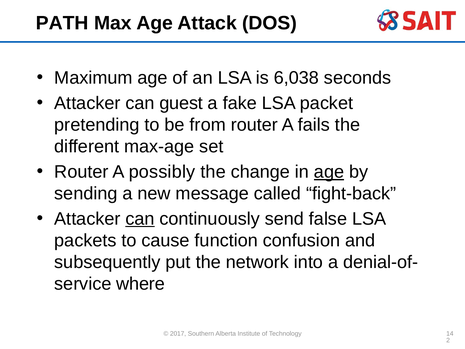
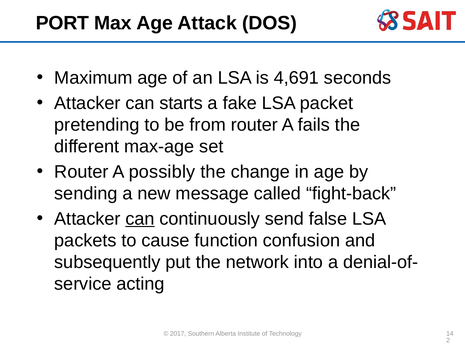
PATH: PATH -> PORT (62, 23)
6,038: 6,038 -> 4,691 (296, 78)
guest: guest -> starts (181, 103)
age underline: present -> none (329, 172)
where: where -> acting (140, 284)
